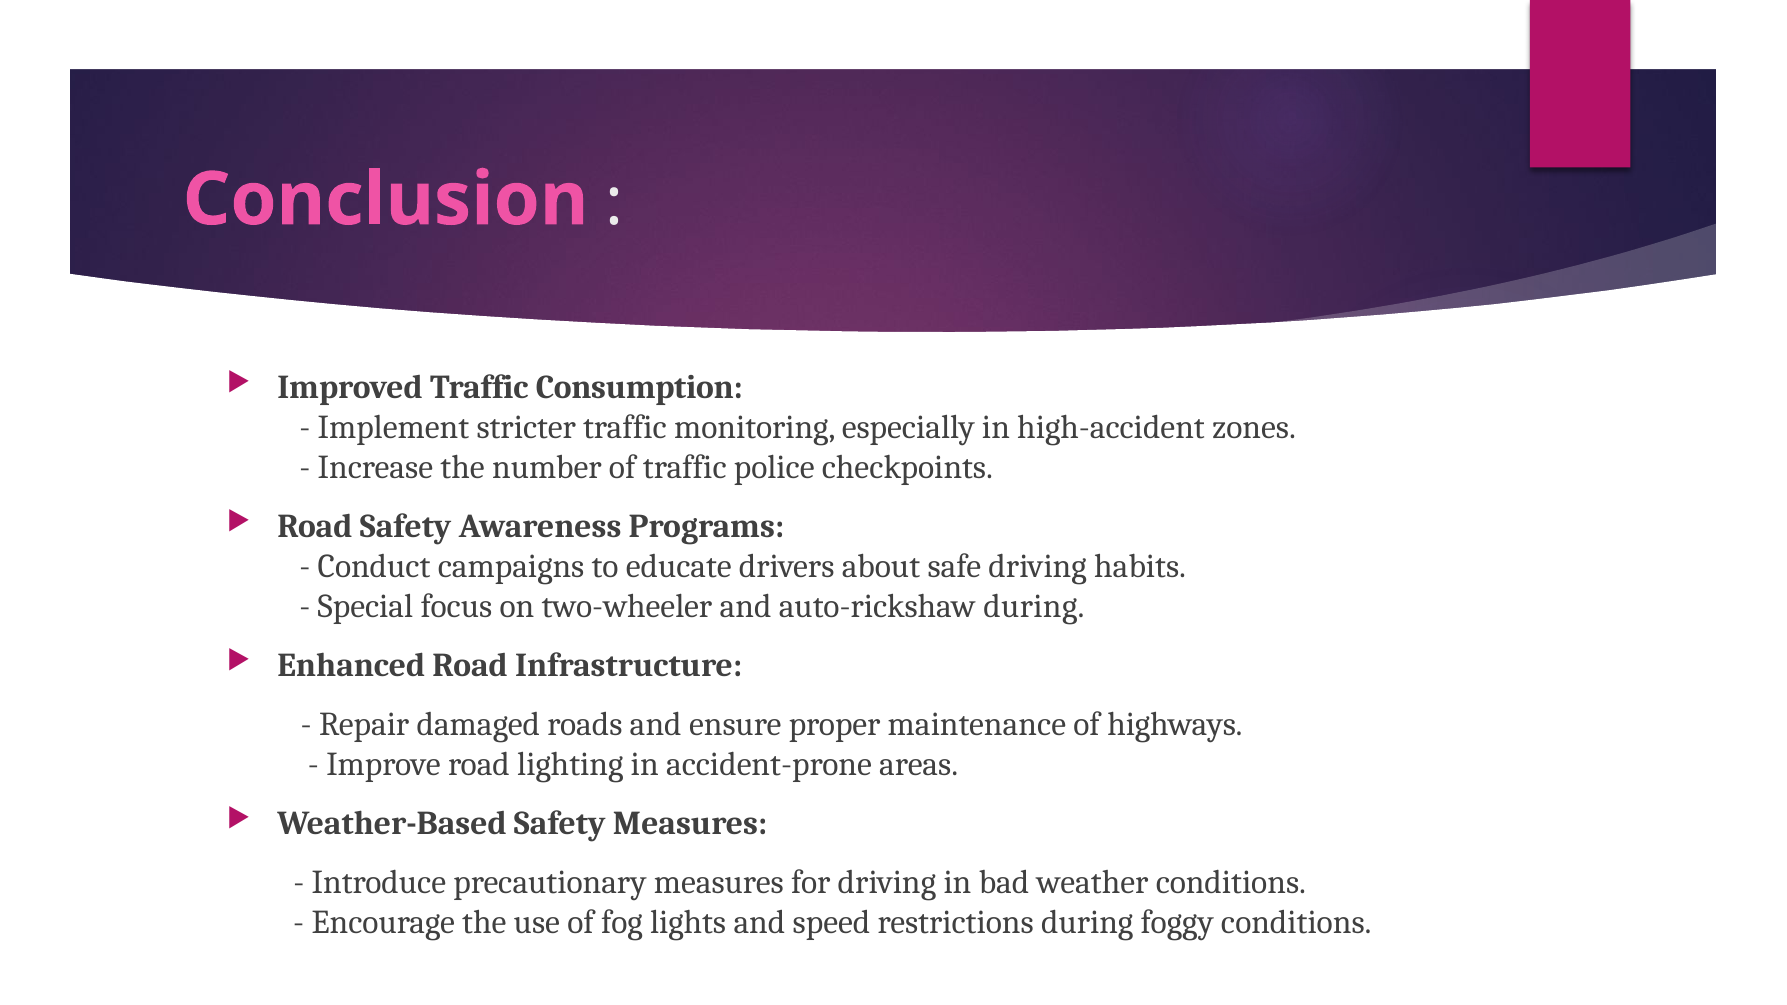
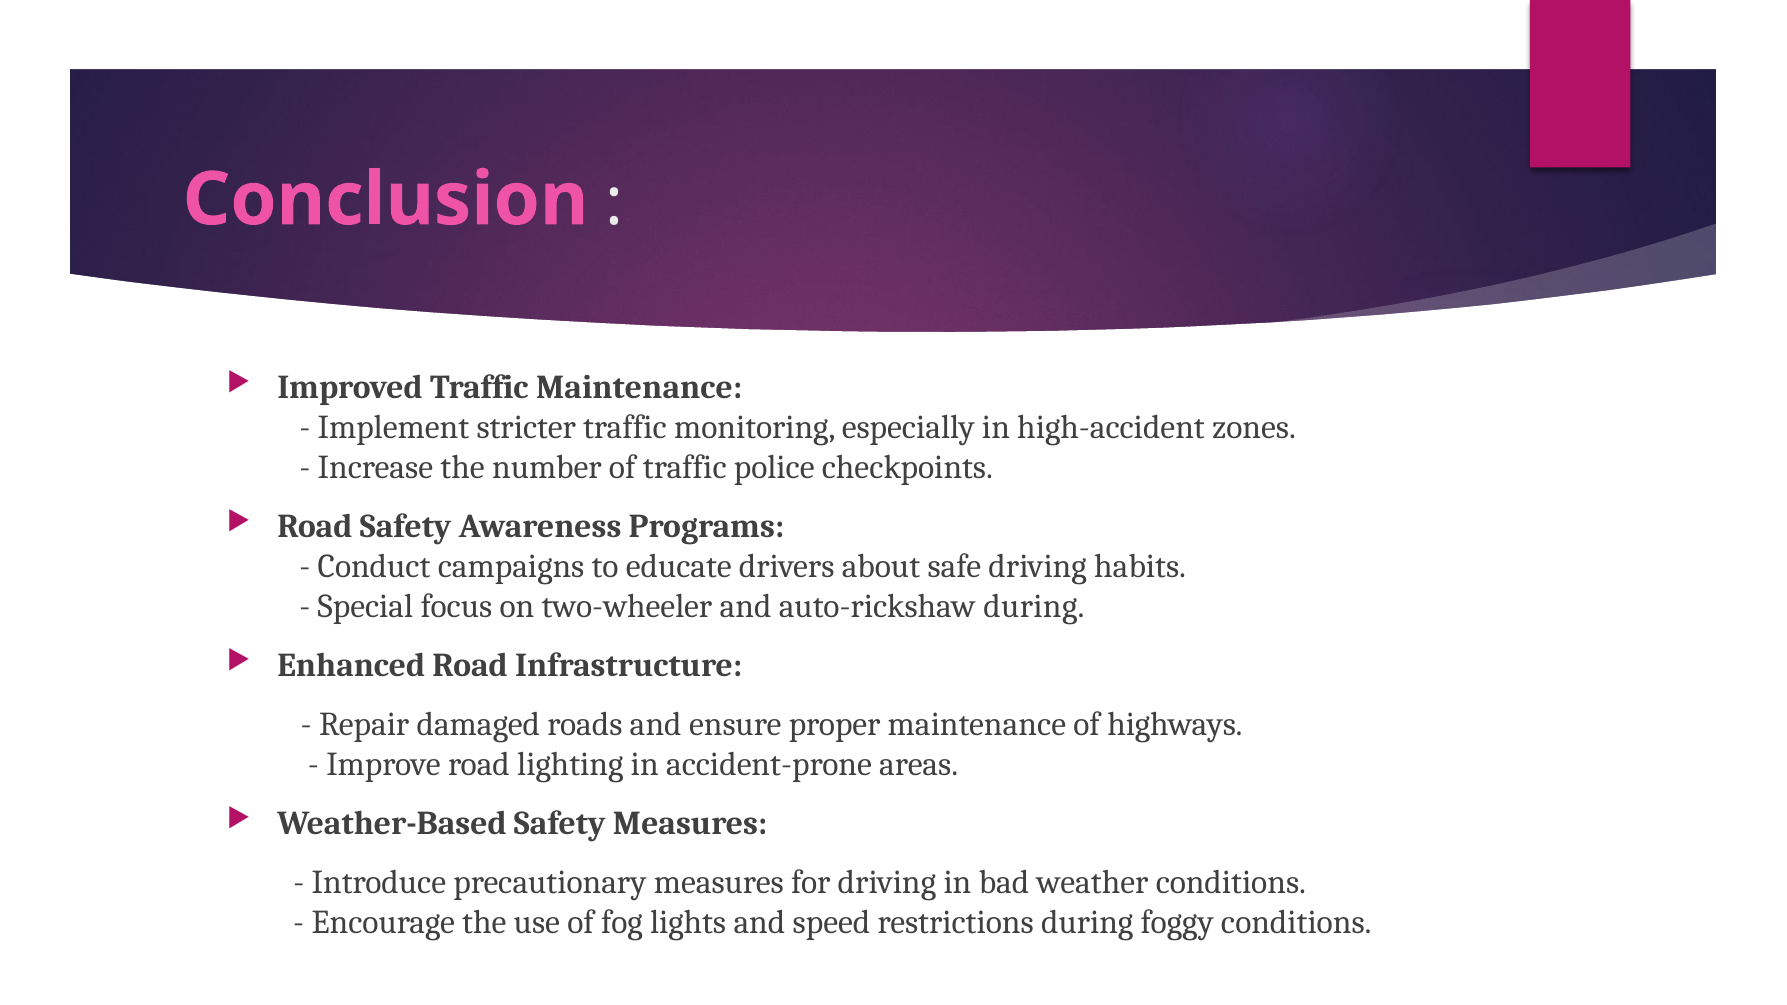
Traffic Consumption: Consumption -> Maintenance (639, 387)
